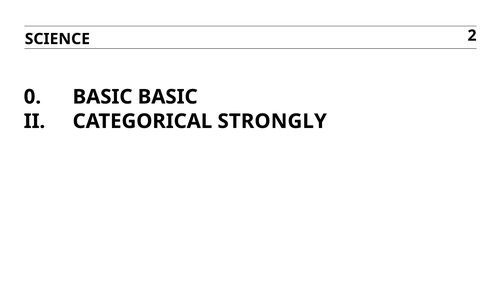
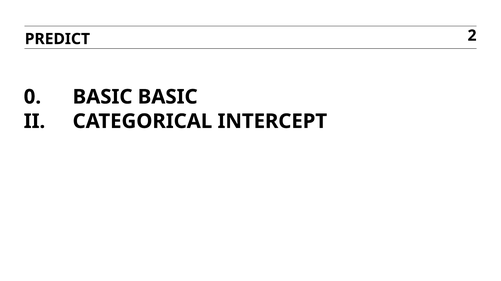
SCIENCE: SCIENCE -> PREDICT (57, 39)
STRONGLY: STRONGLY -> INTERCEPT (272, 121)
